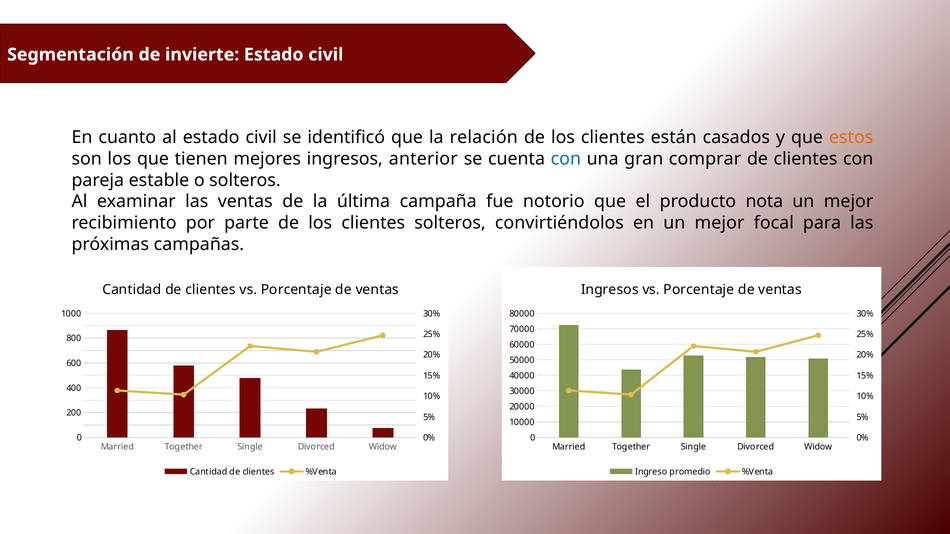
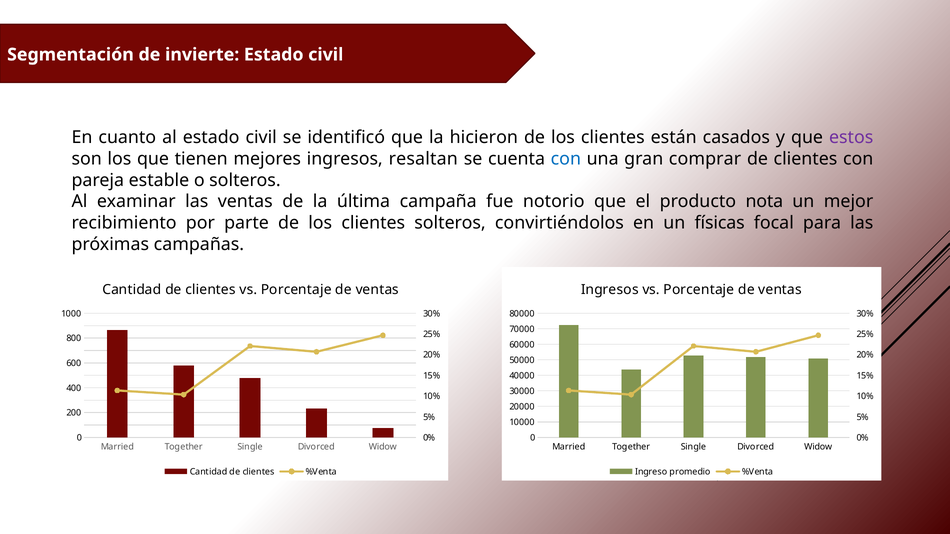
relación: relación -> hicieron (484, 138)
estos colour: orange -> purple (851, 138)
anterior: anterior -> resaltan (423, 159)
en un mejor: mejor -> físicas (720, 223)
